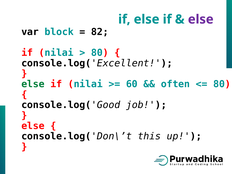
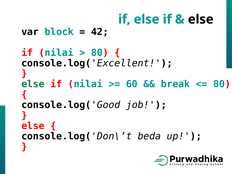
else colour: purple -> black (201, 19)
82: 82 -> 42 (100, 32)
often: often -> break (175, 84)
this: this -> beda (149, 136)
